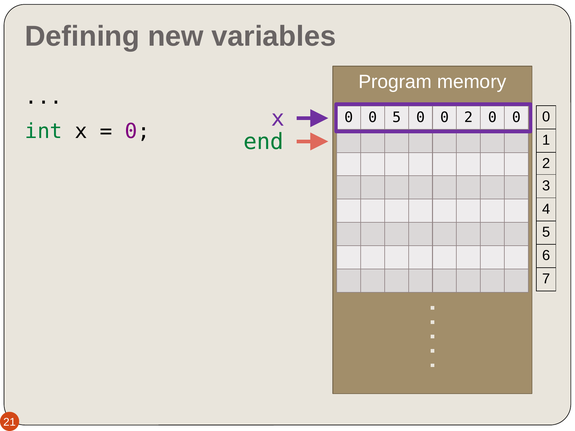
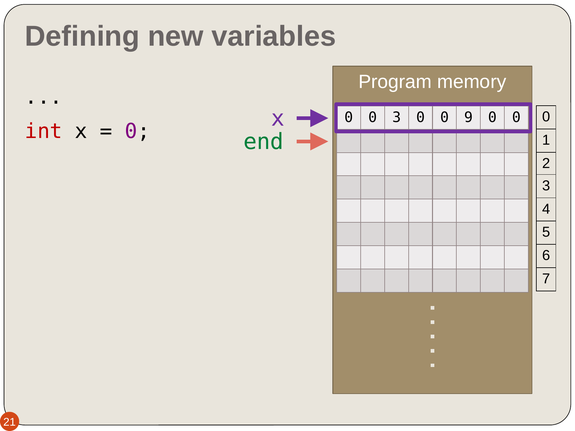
0 5: 5 -> 3 (397, 117)
0 2: 2 -> 9 (468, 117)
int colour: green -> red (44, 132)
